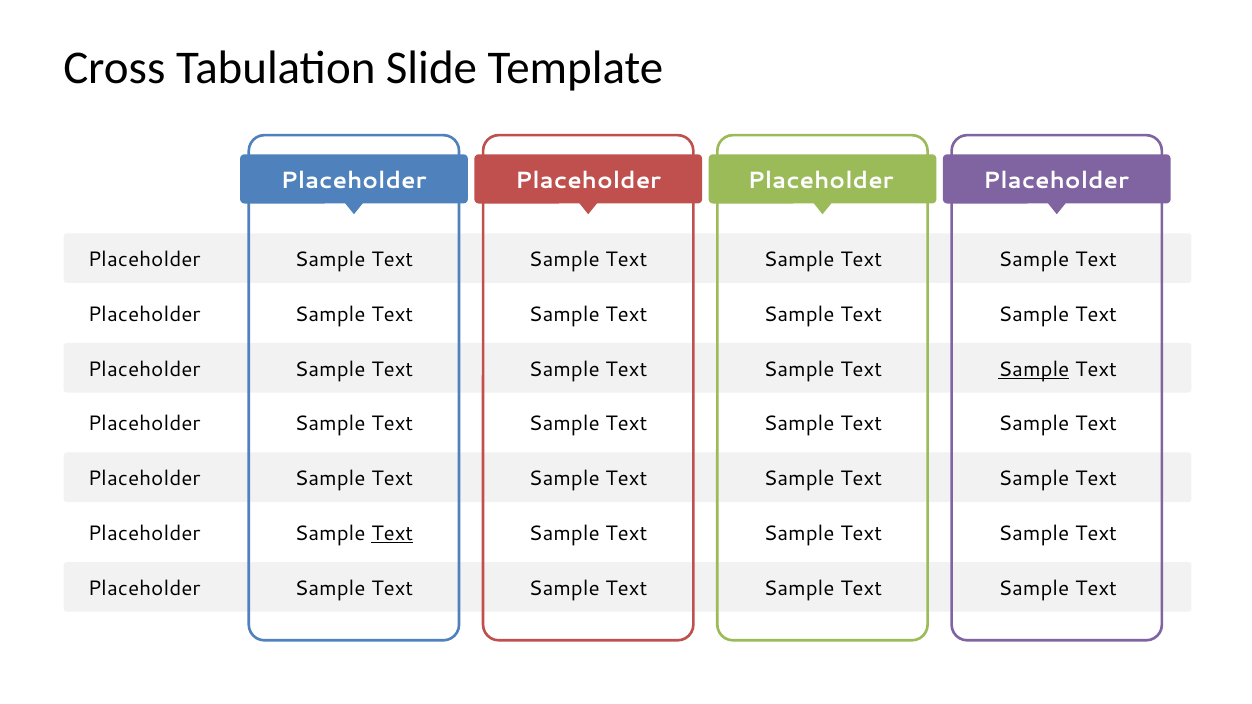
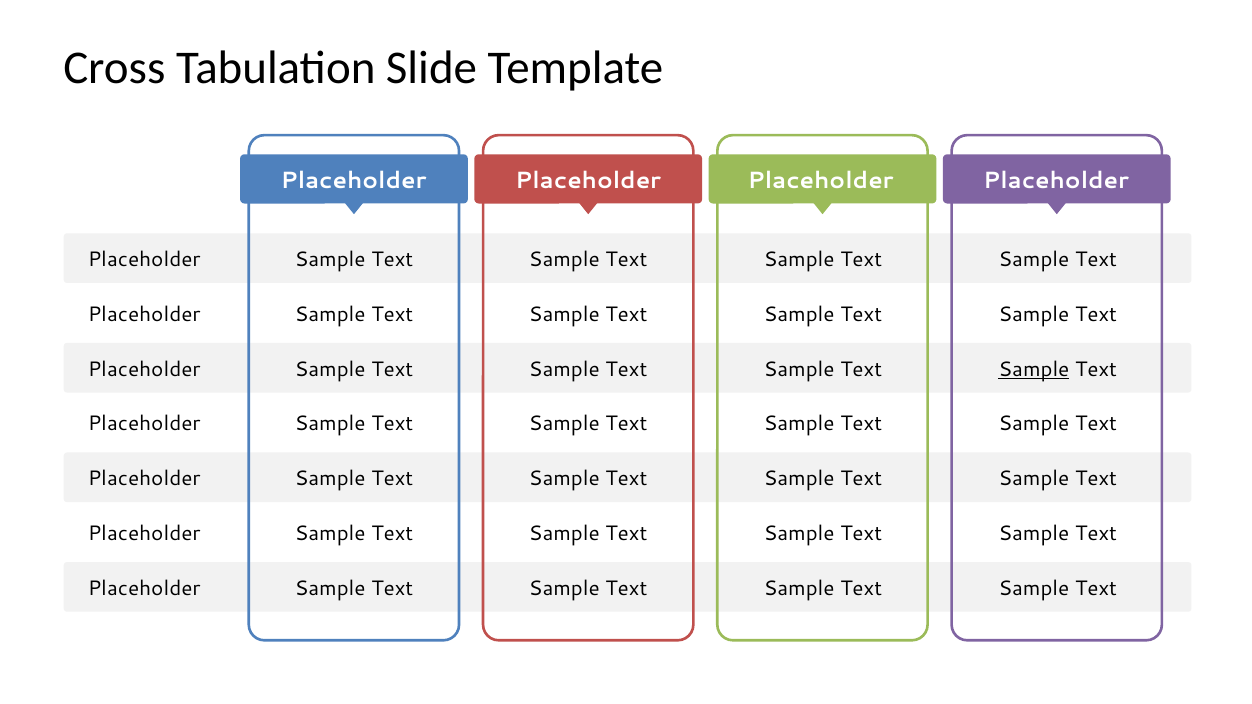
Text underline: present -> none (392, 534)
